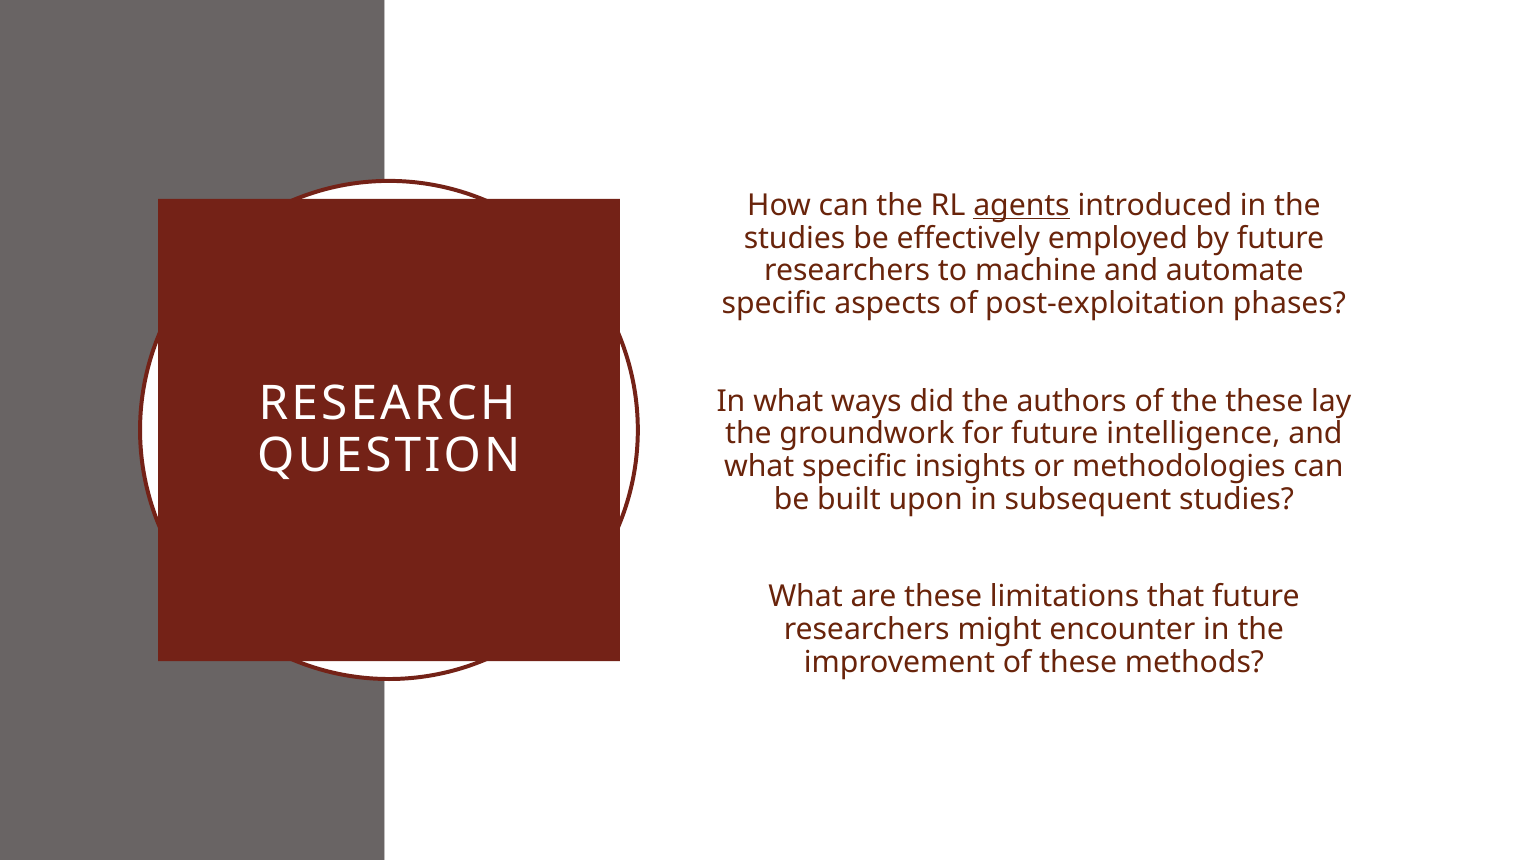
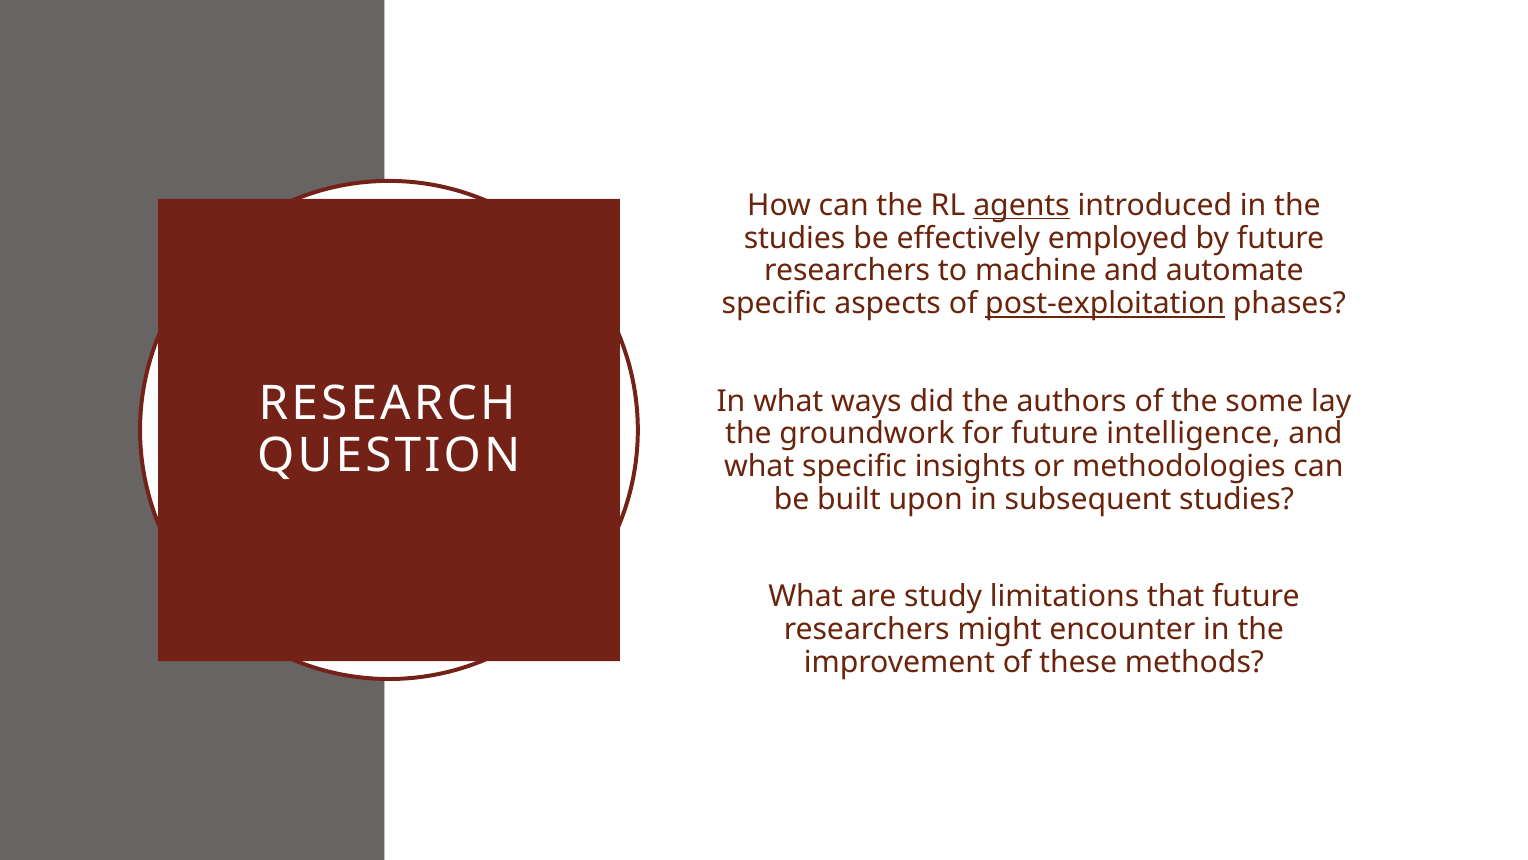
post-exploitation underline: none -> present (1105, 303)
the these: these -> some (1264, 401)
are these: these -> study (943, 597)
